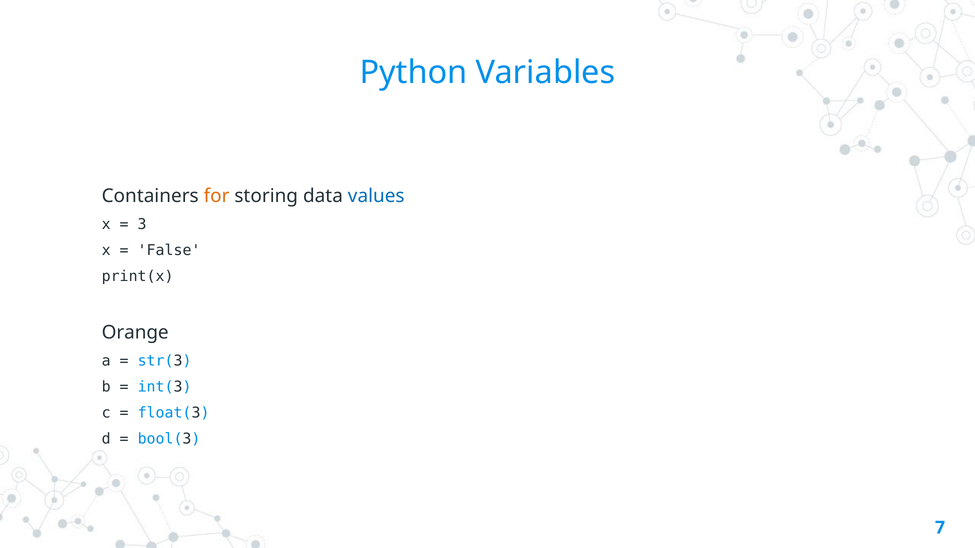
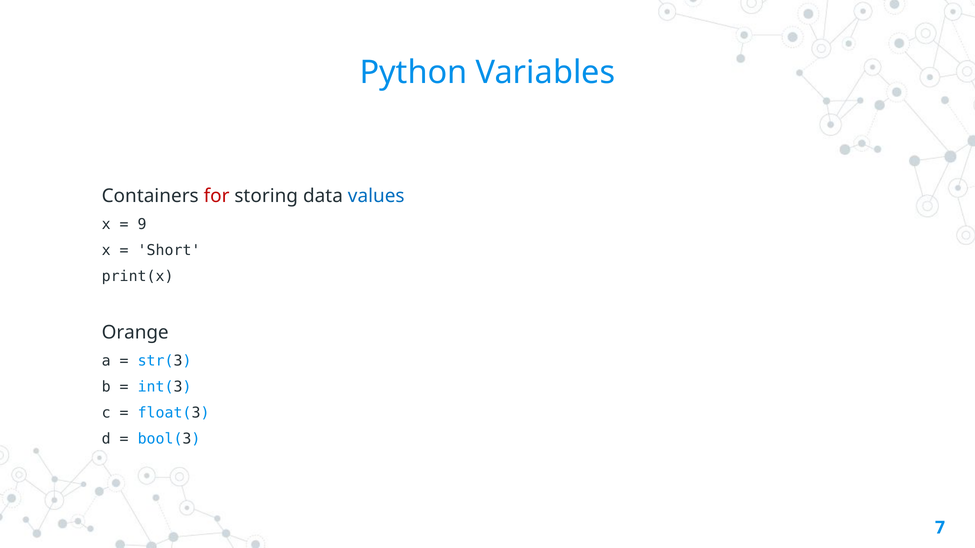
for colour: orange -> red (217, 196)
3: 3 -> 9 (142, 224)
False: False -> Short (169, 250)
